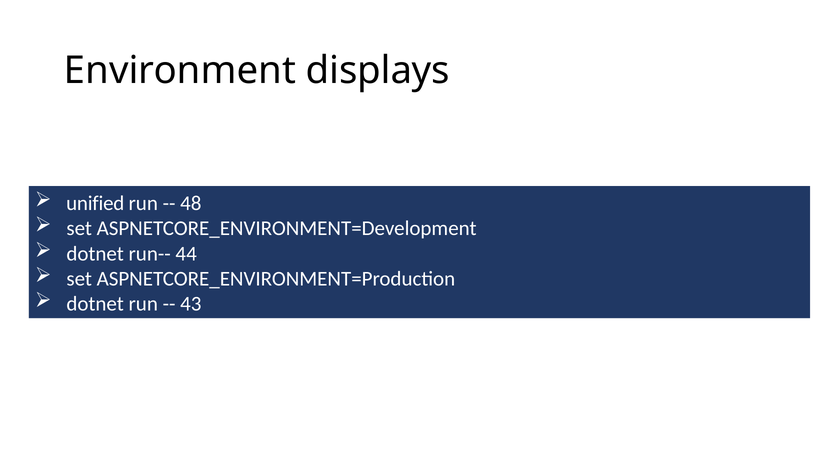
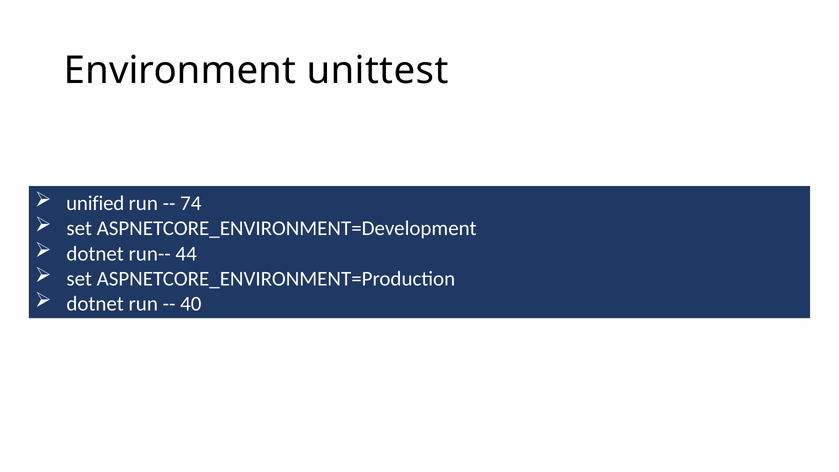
displays: displays -> unittest (378, 70)
48: 48 -> 74 (191, 203)
43: 43 -> 40 (191, 304)
